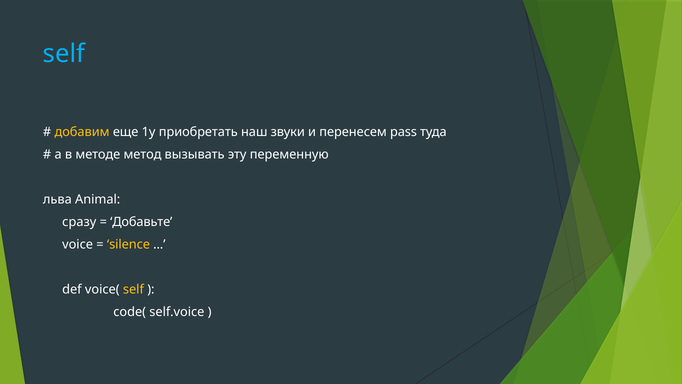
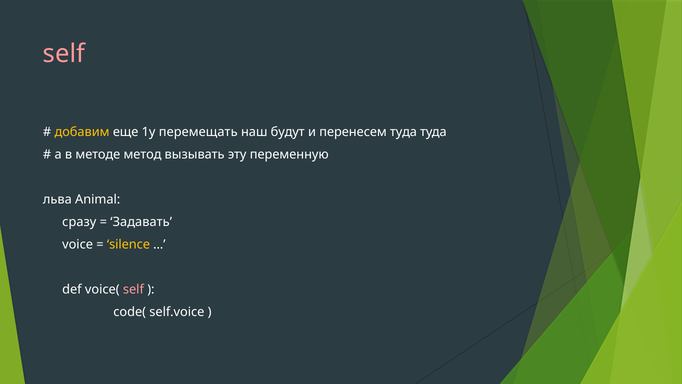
self colour: light blue -> pink (64, 54)
приобретать: приобретать -> перемещать (198, 132)
звуки: звуки -> будут (288, 132)
перенесем pass: pass -> туда (403, 132)
Добавьте: Добавьте -> Задавать (141, 222)
self colour: yellow -> pink (133, 289)
